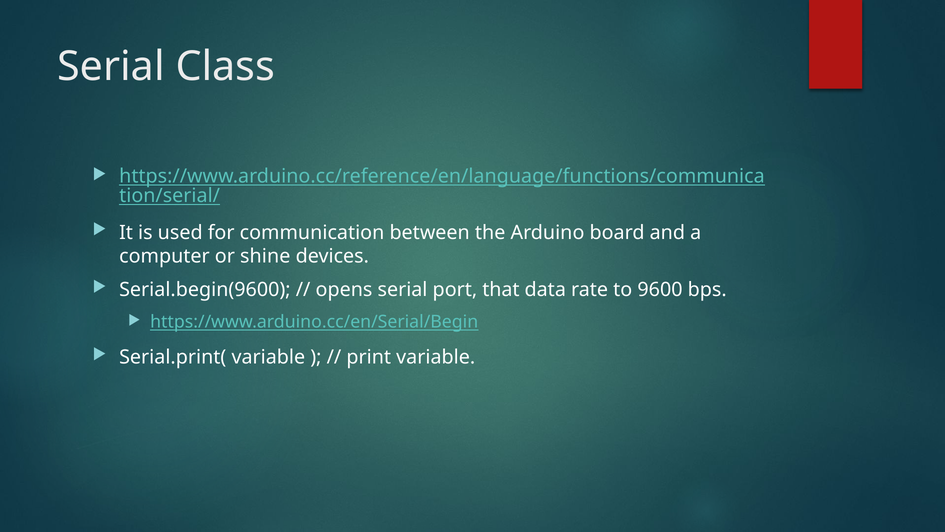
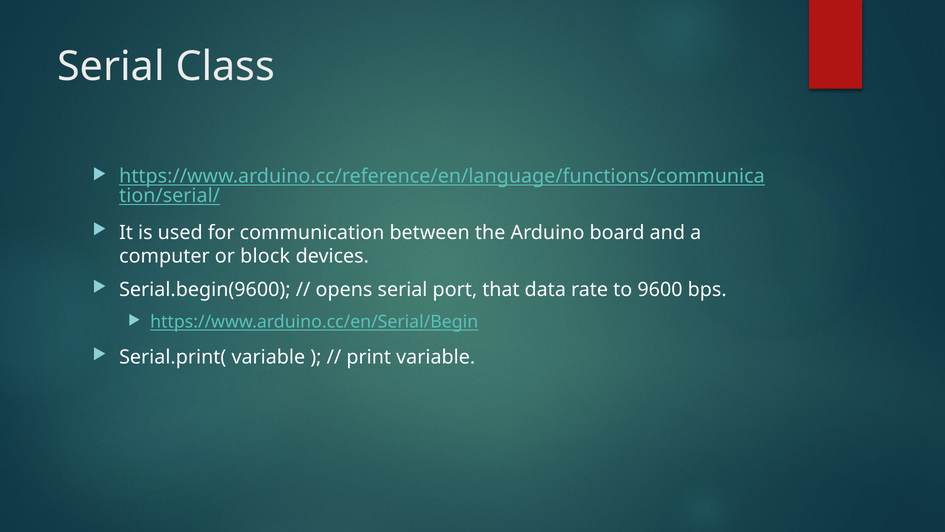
shine: shine -> block (265, 256)
